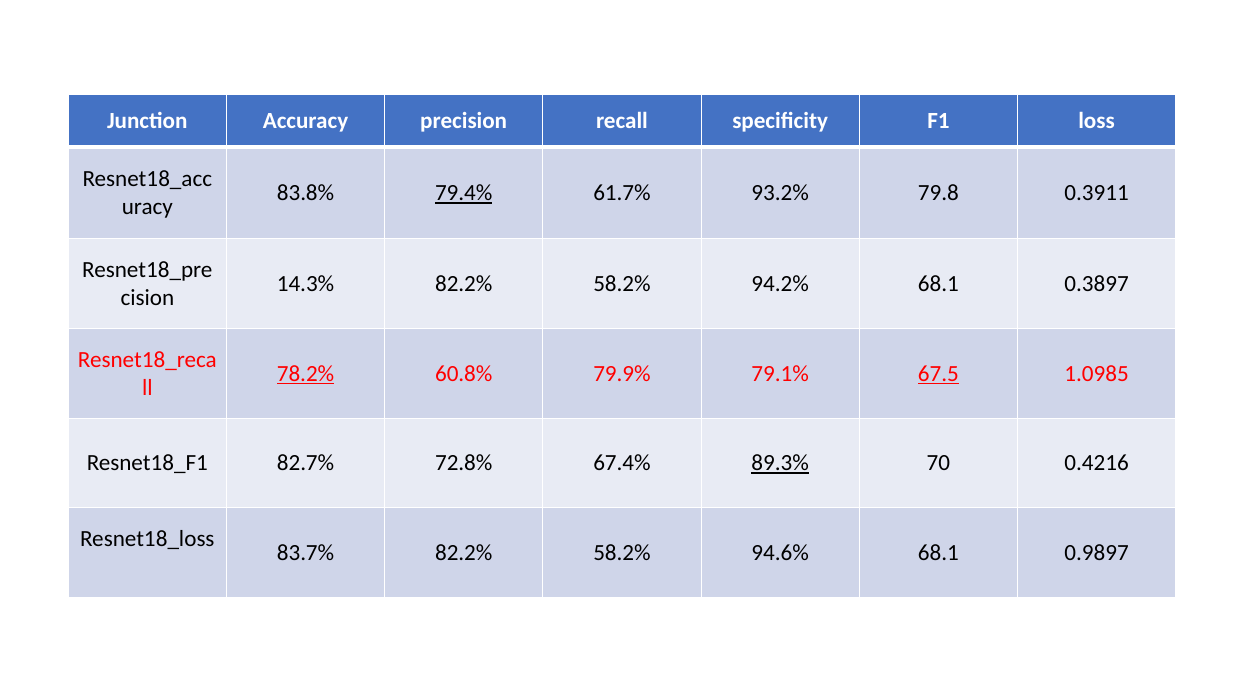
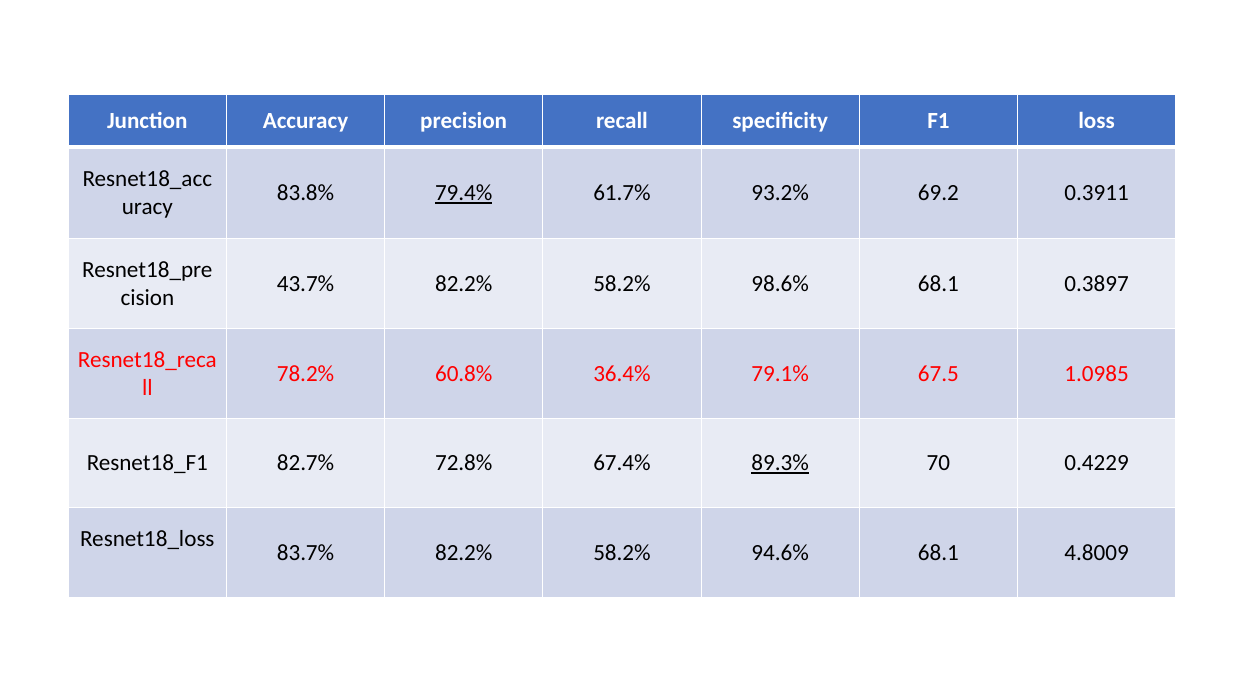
79.8: 79.8 -> 69.2 (938, 193)
14.3%: 14.3% -> 43.7% (306, 284)
94.2%: 94.2% -> 98.6% (780, 284)
78.2% underline: present -> none (306, 374)
79.9%: 79.9% -> 36.4% (622, 374)
67.5 underline: present -> none (938, 374)
0.4216: 0.4216 -> 0.4229 (1097, 463)
0.9897: 0.9897 -> 4.8009 (1097, 553)
